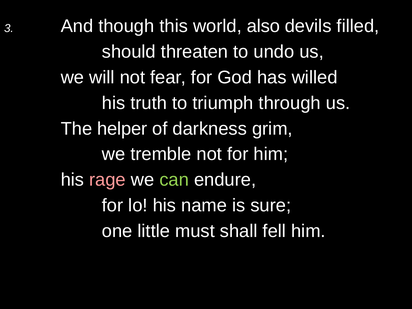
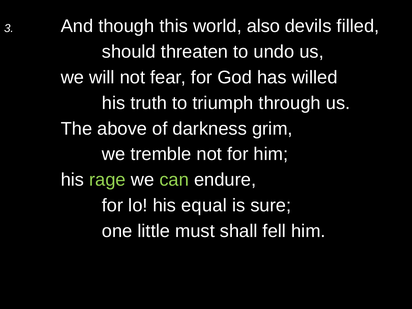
helper: helper -> above (122, 129)
rage colour: pink -> light green (108, 180)
name: name -> equal (204, 206)
